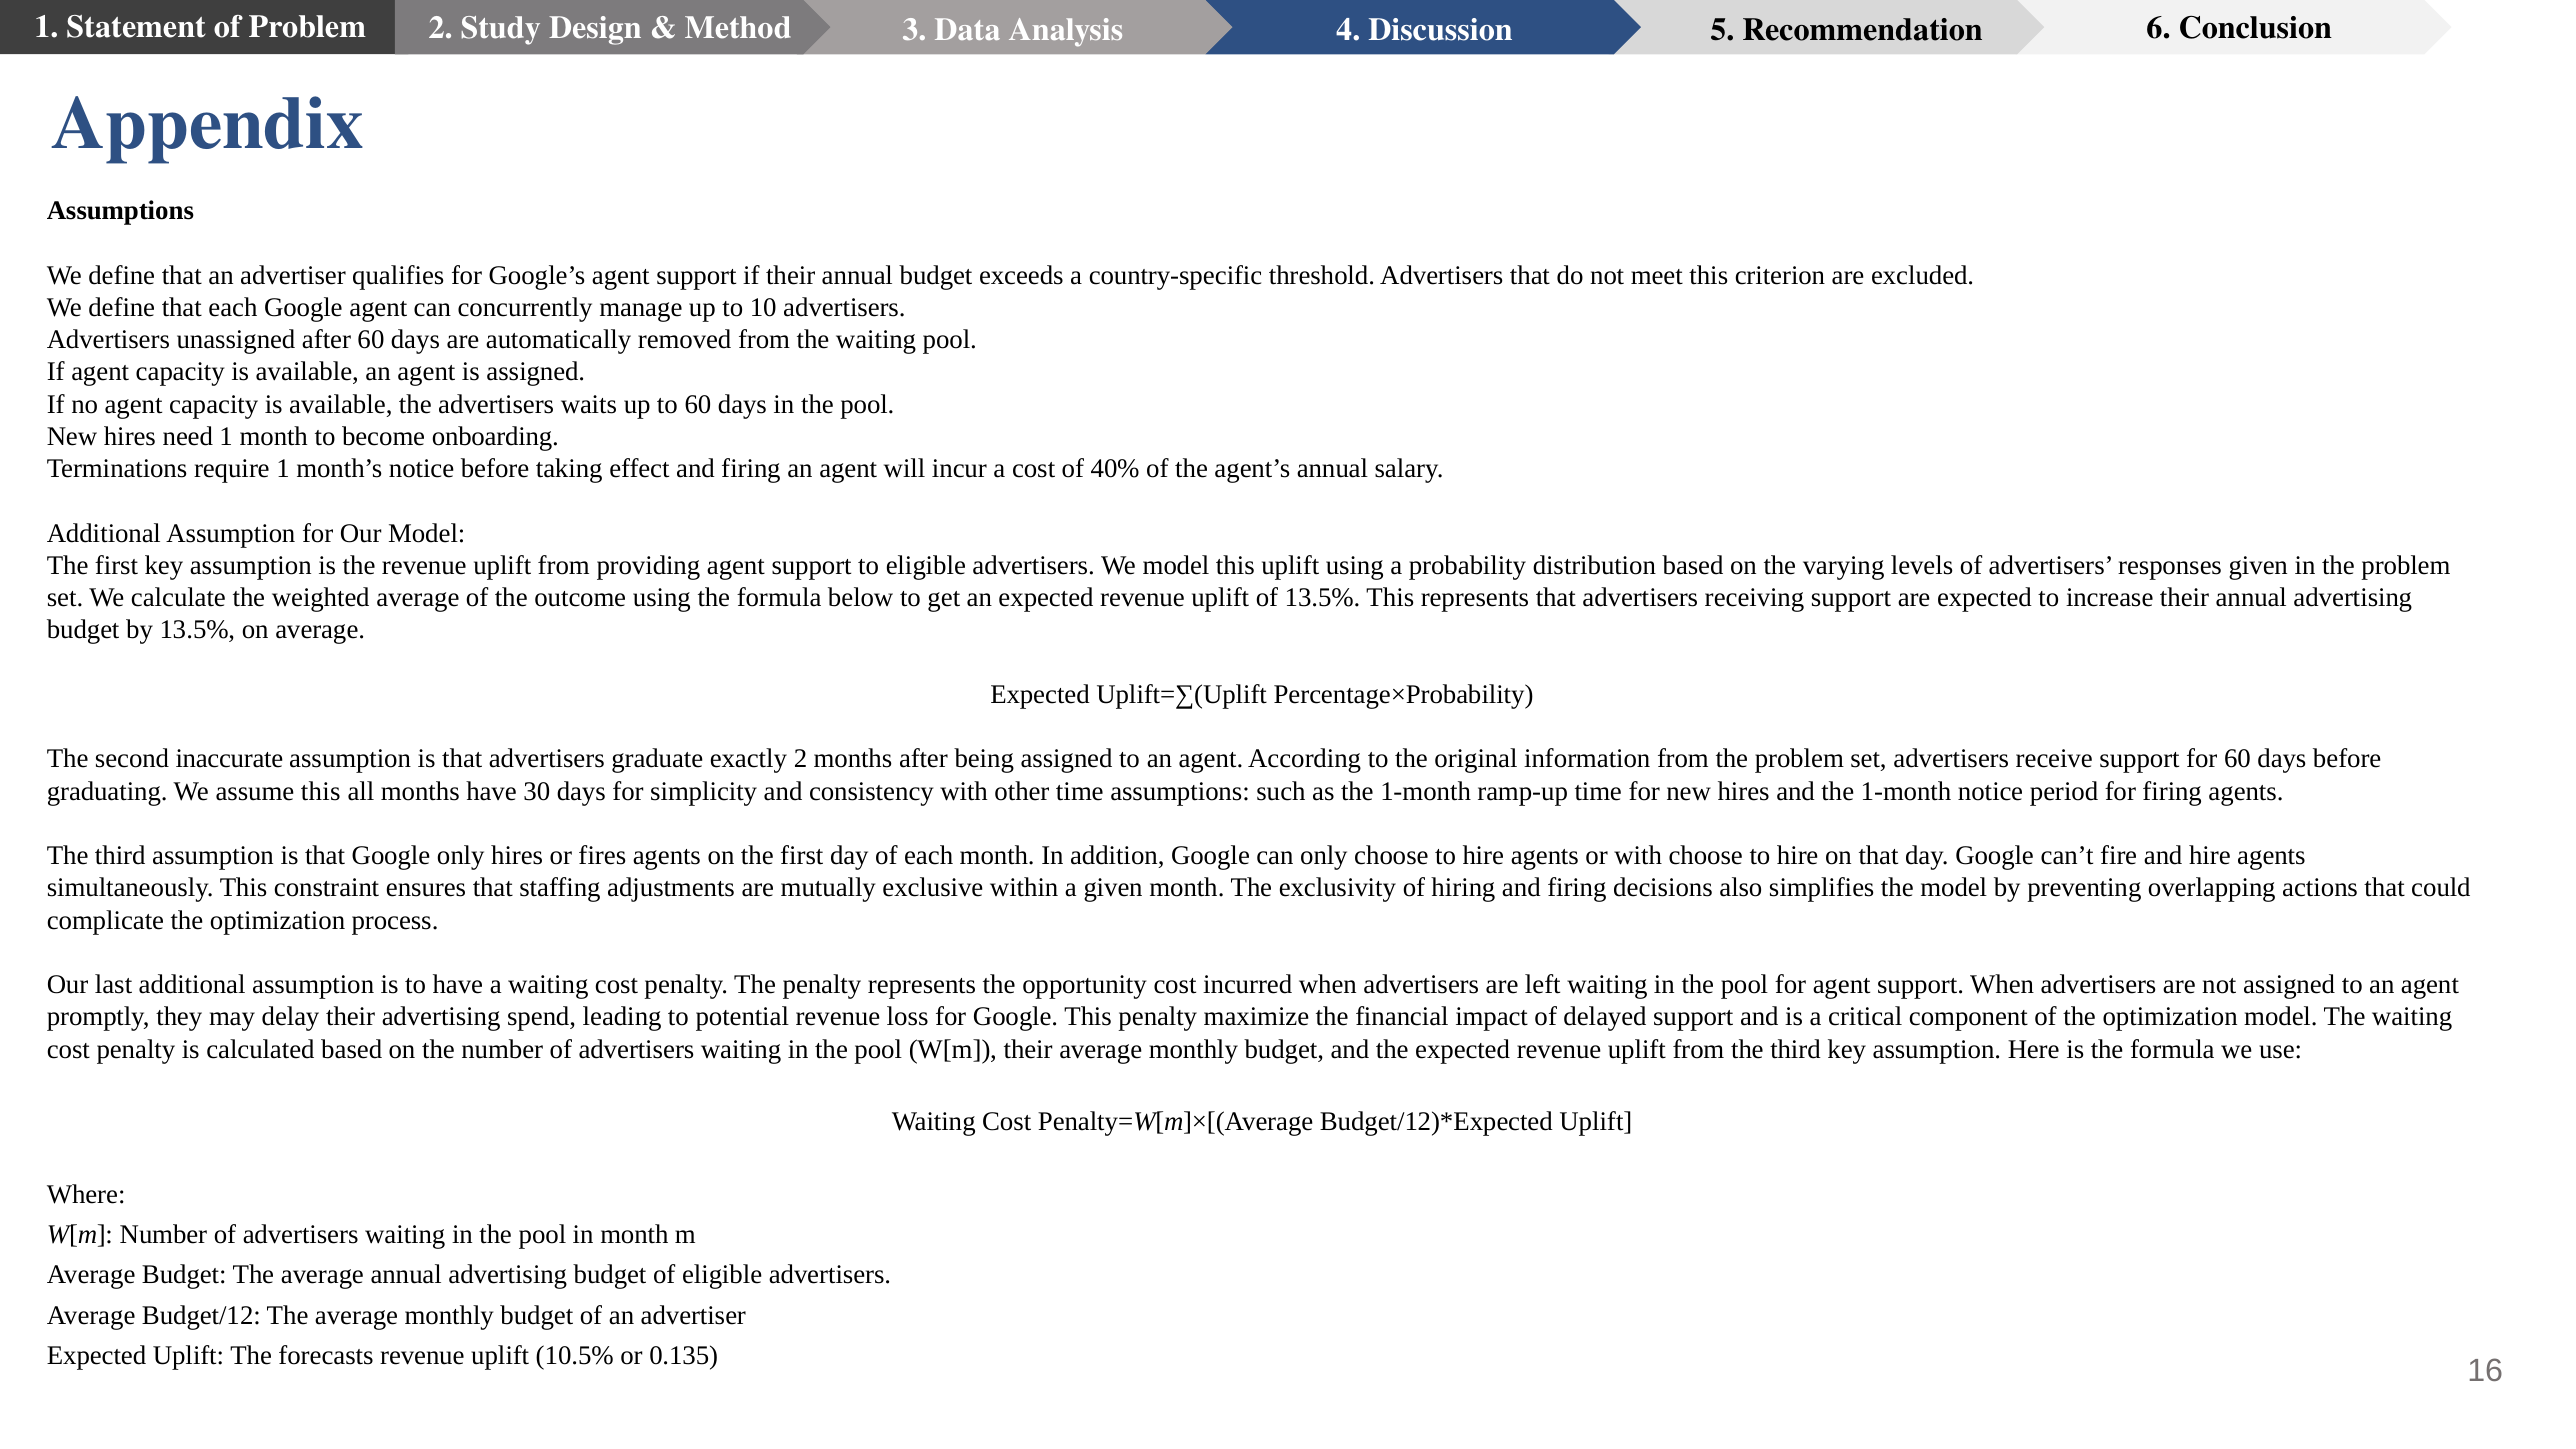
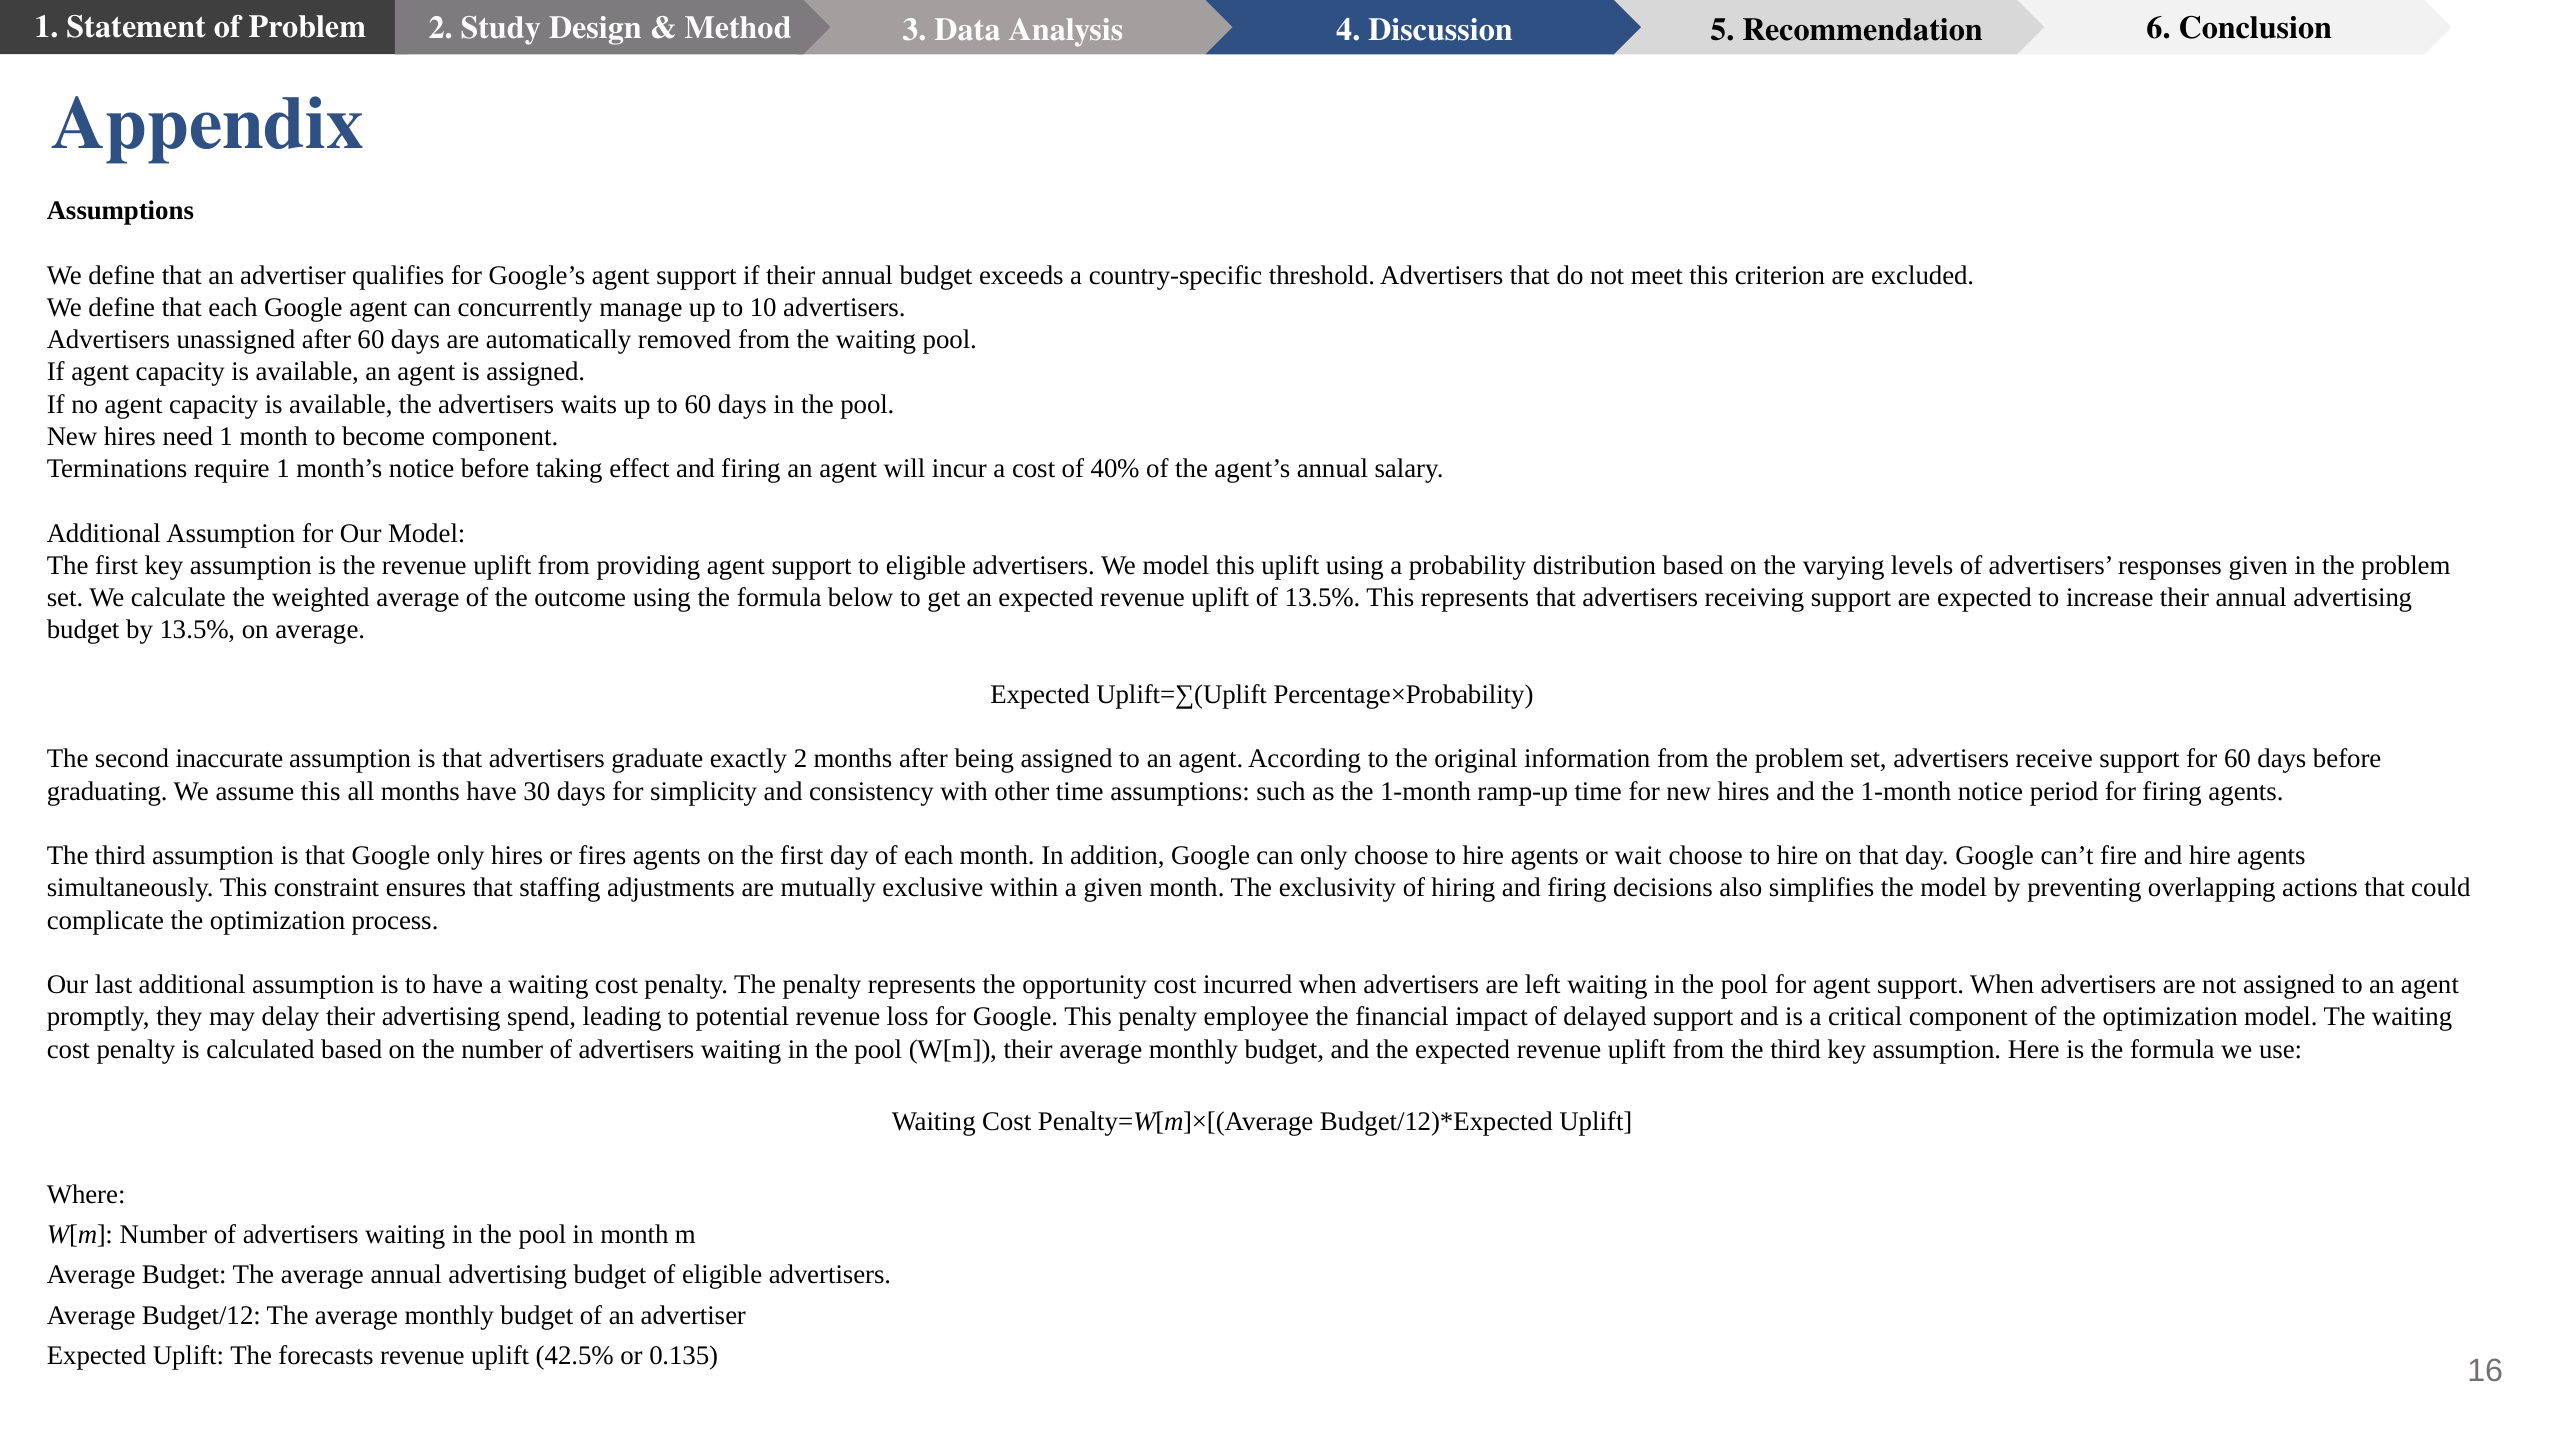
become onboarding: onboarding -> component (495, 436)
or with: with -> wait (1638, 856)
maximize: maximize -> employee (1256, 1017)
10.5%: 10.5% -> 42.5% (575, 1356)
